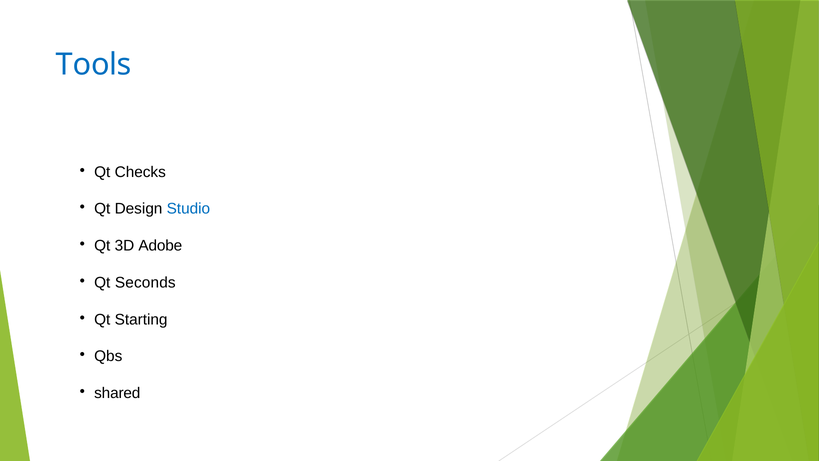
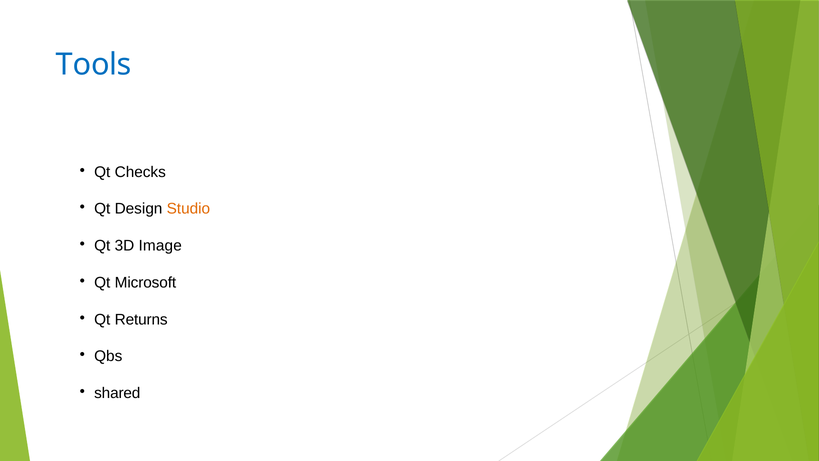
Studio colour: blue -> orange (188, 209)
Adobe: Adobe -> Image (160, 246)
Seconds: Seconds -> Microsoft (145, 282)
Starting: Starting -> Returns (141, 319)
